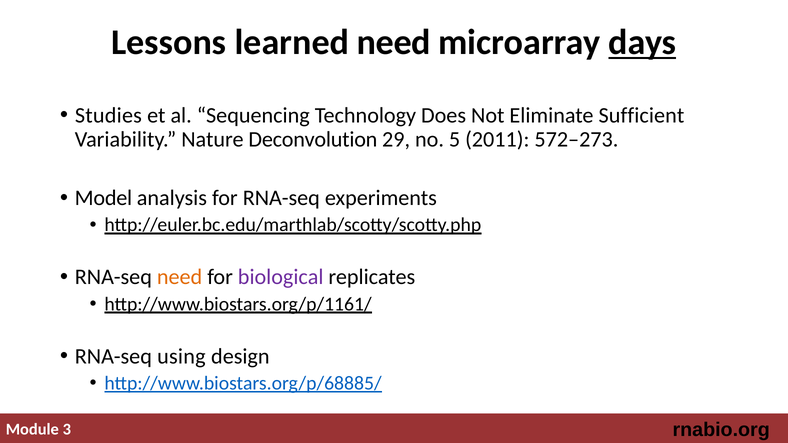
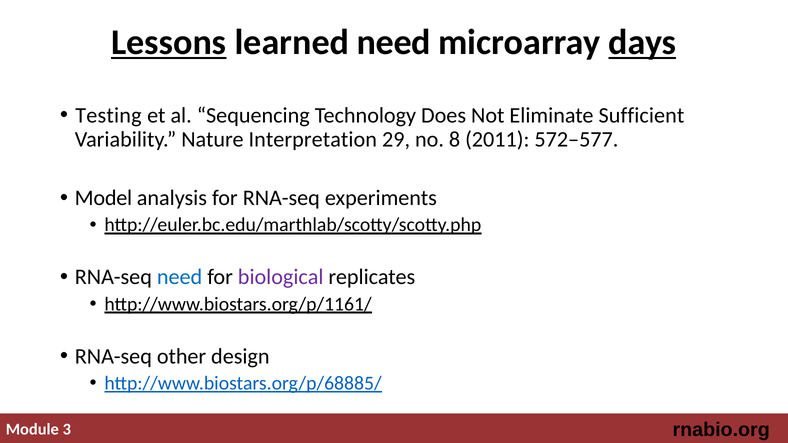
Lessons underline: none -> present (169, 43)
Studies: Studies -> Testing (108, 115)
Deconvolution: Deconvolution -> Interpretation (313, 139)
no 5: 5 -> 8 (455, 139)
572–273: 572–273 -> 572–577 (576, 139)
need colour: orange -> blue (180, 277)
using: using -> other (182, 356)
